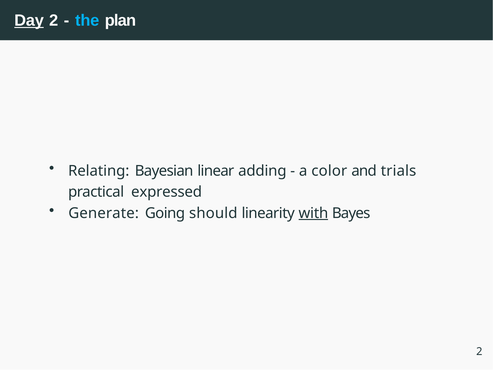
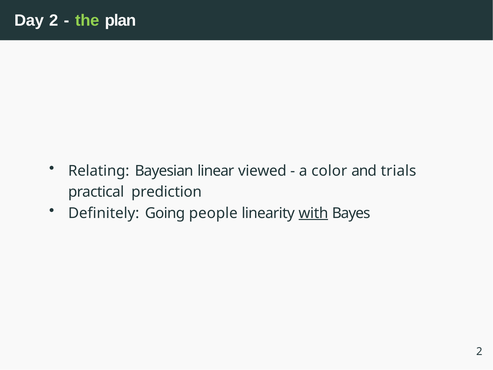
Day underline: present -> none (29, 20)
the colour: light blue -> light green (87, 20)
adding: adding -> viewed (262, 171)
expressed: expressed -> prediction (167, 192)
Generate: Generate -> Definitely (104, 213)
should: should -> people (213, 213)
